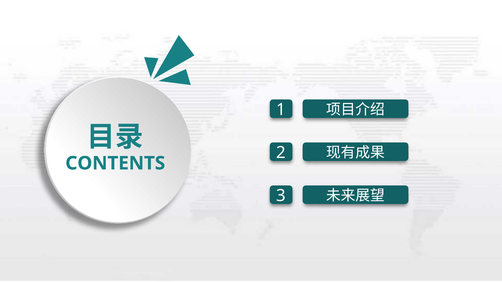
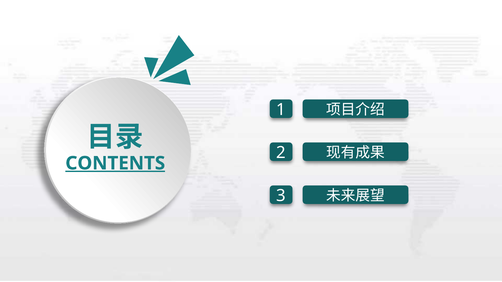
CONTENTS underline: none -> present (115, 163)
